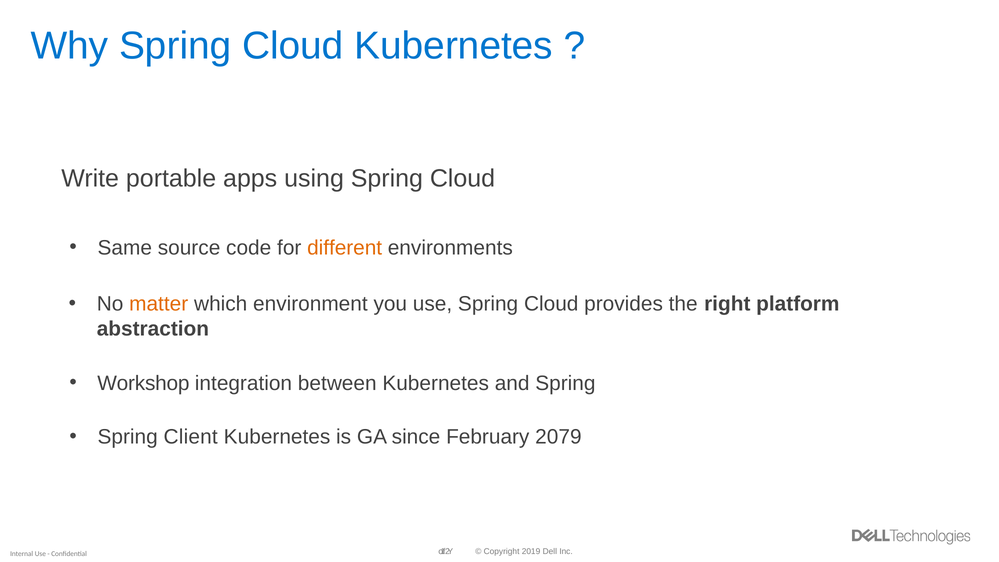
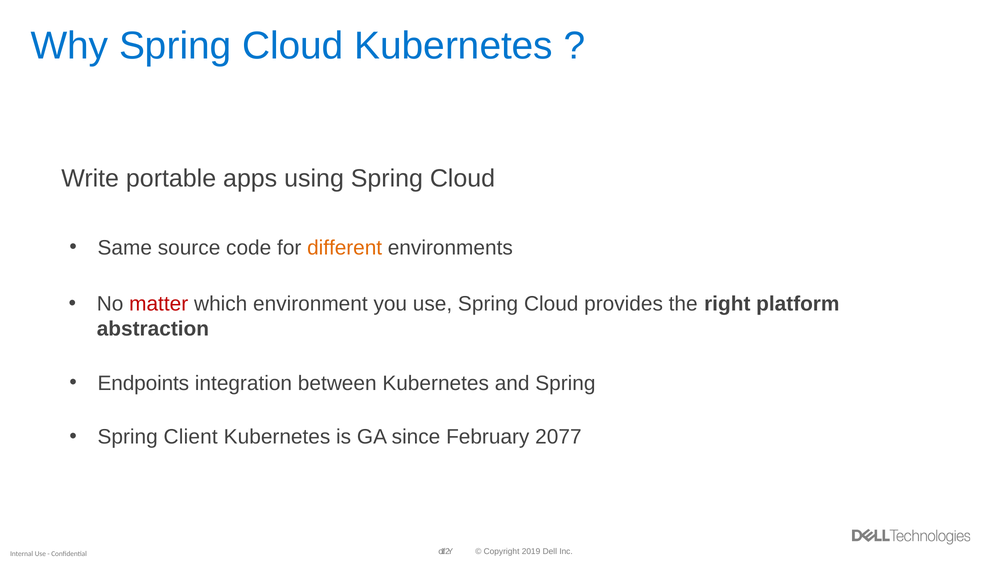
matter colour: orange -> red (159, 304)
Workshop: Workshop -> Endpoints (143, 383)
2079: 2079 -> 2077 (558, 437)
